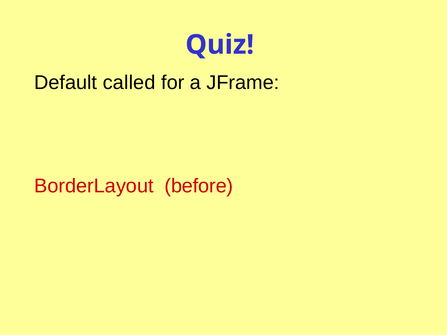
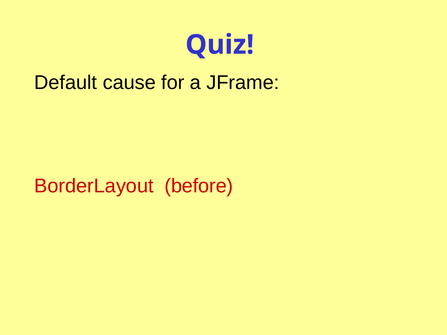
called: called -> cause (129, 83)
